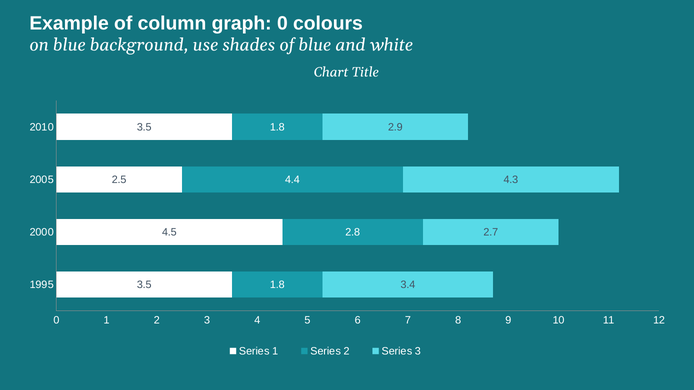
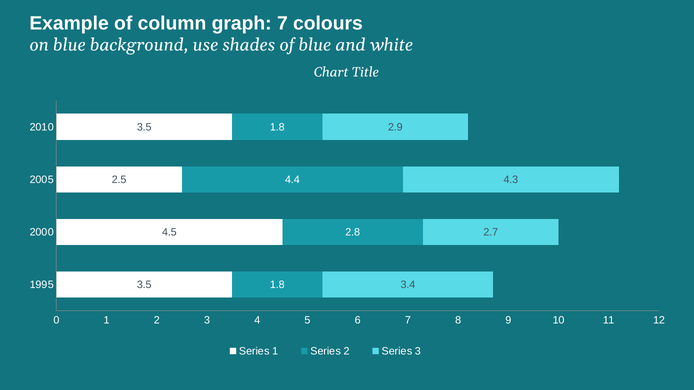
graph 0: 0 -> 7 (282, 23)
